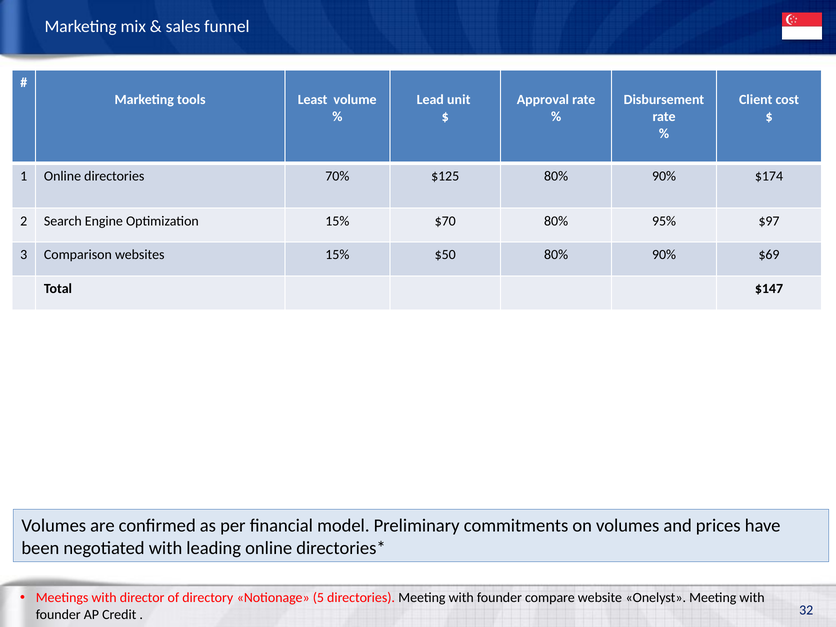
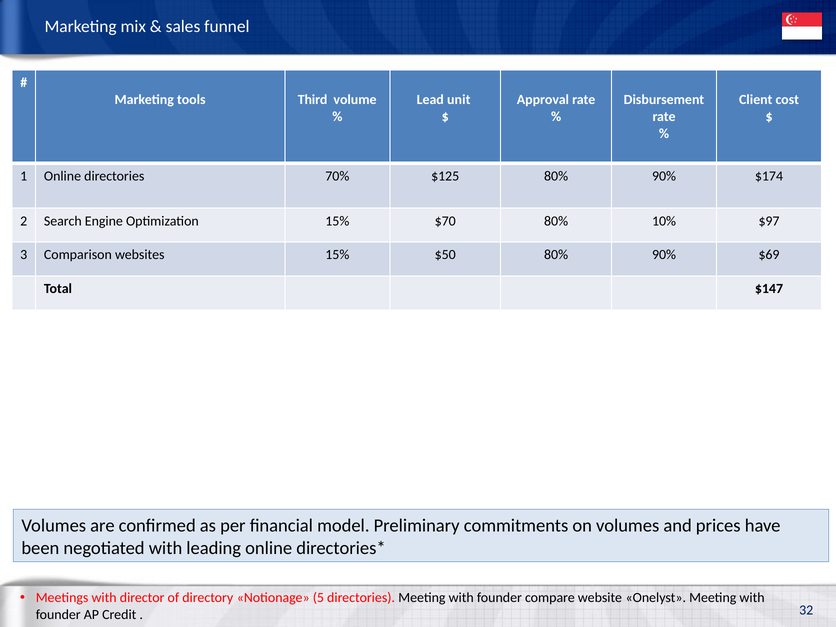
Least: Least -> Third (313, 100)
95%: 95% -> 10% (664, 221)
